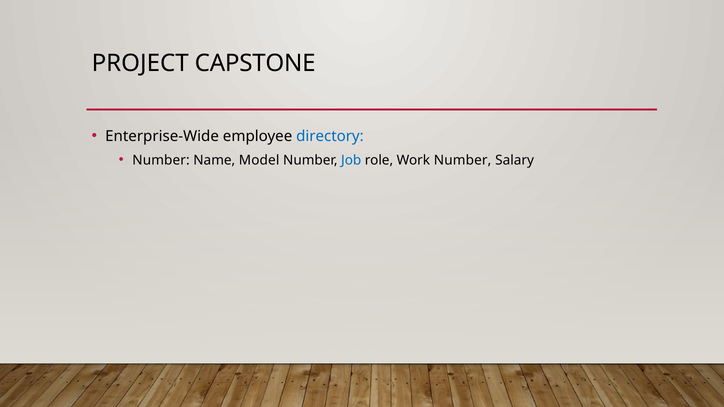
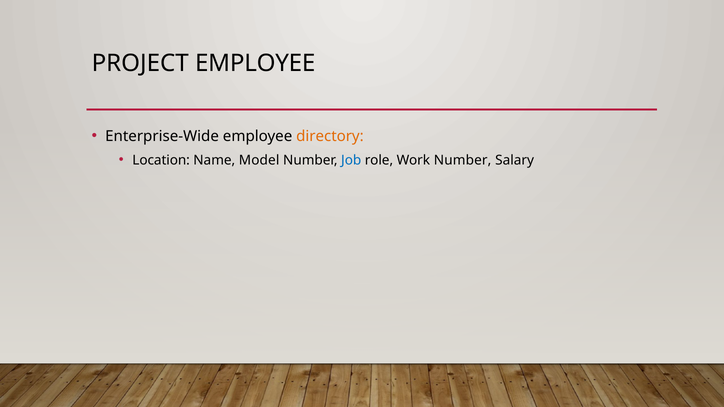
PROJECT CAPSTONE: CAPSTONE -> EMPLOYEE (255, 63)
directory colour: blue -> orange (330, 136)
Number: Number -> Location (161, 160)
